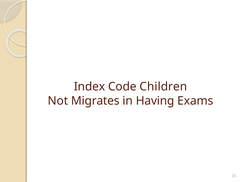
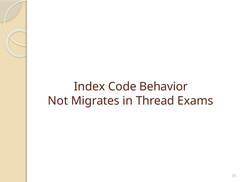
Children: Children -> Behavior (164, 86)
Having: Having -> Thread (155, 101)
